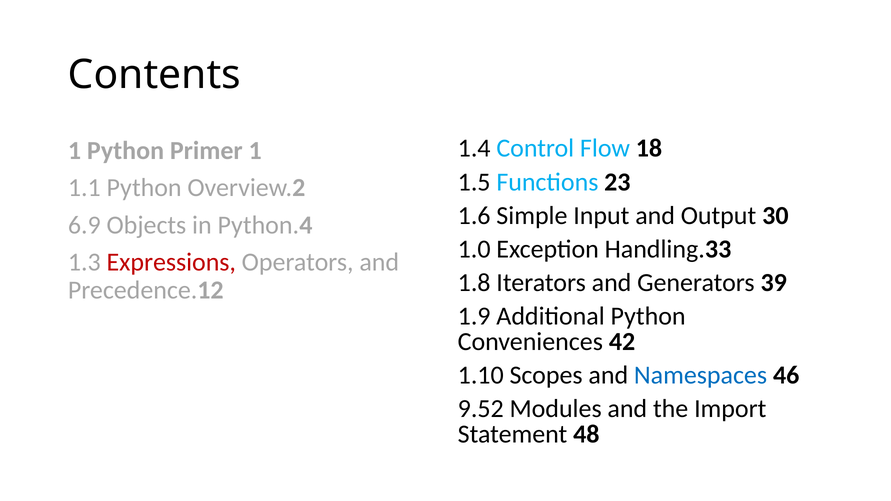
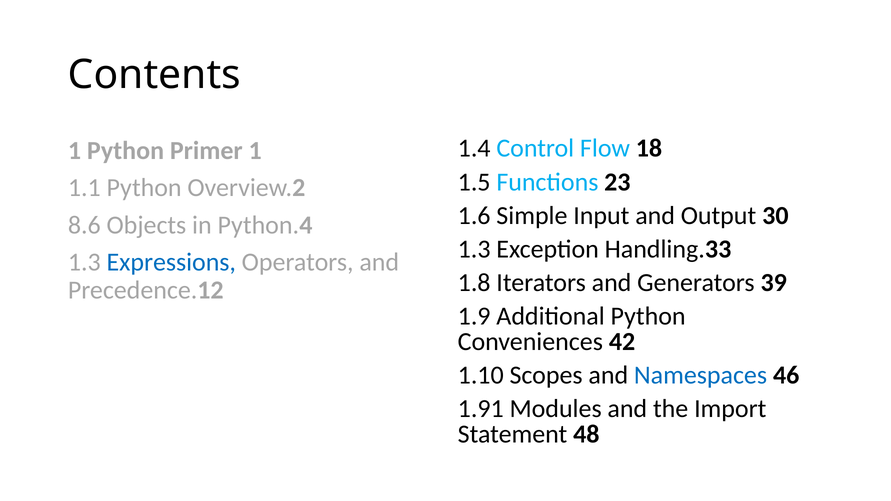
6.9: 6.9 -> 8.6 (84, 225)
1.0: 1.0 -> 1.3 (474, 249)
Expressions colour: red -> blue (171, 263)
9.52: 9.52 -> 1.91 (481, 409)
